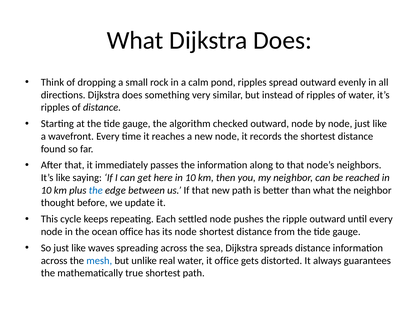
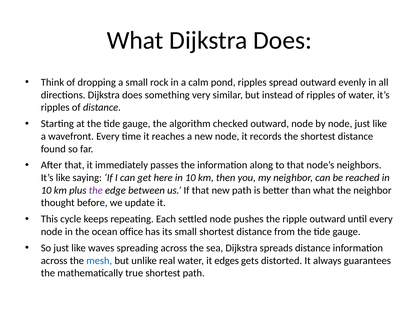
the colour: blue -> purple (96, 190)
its node: node -> small (186, 232)
it office: office -> edges (227, 261)
